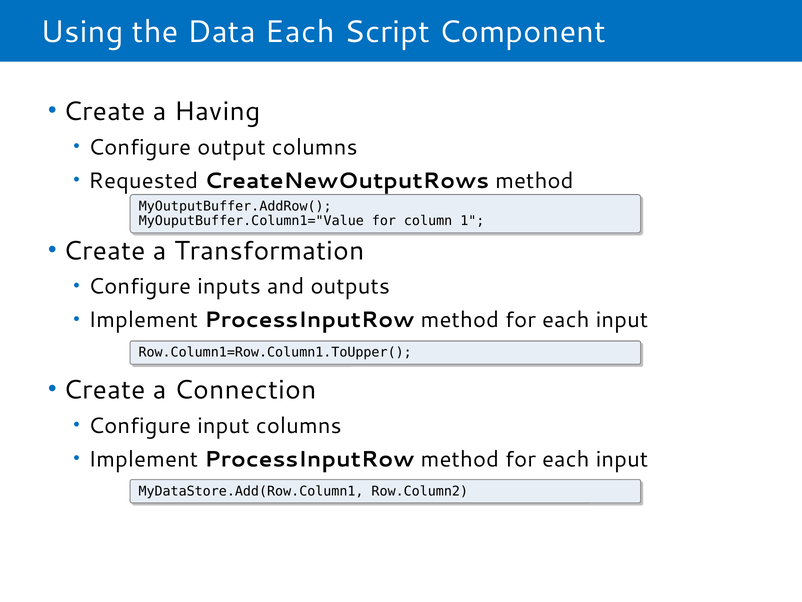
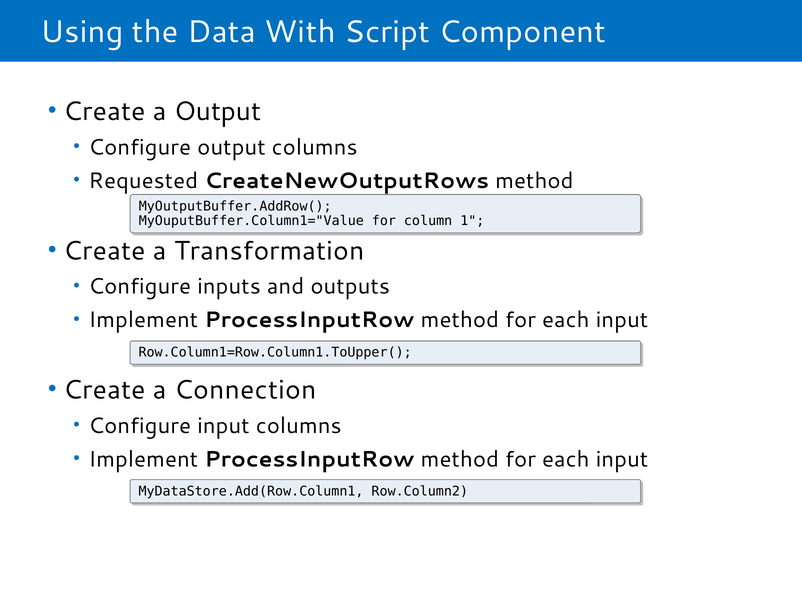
Data Each: Each -> With (300, 32)
a Having: Having -> Output (218, 111)
